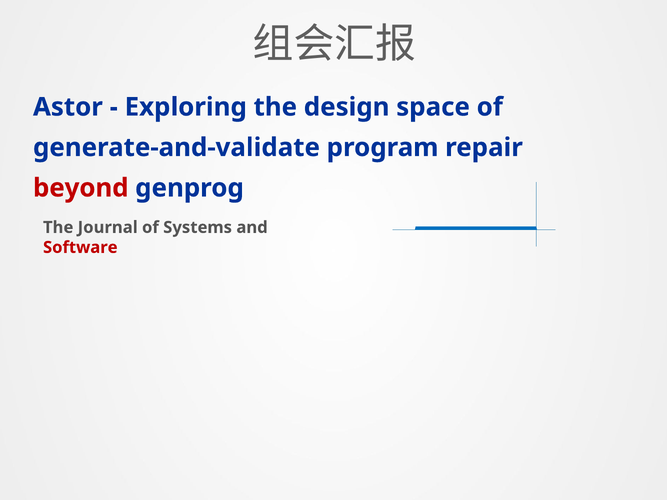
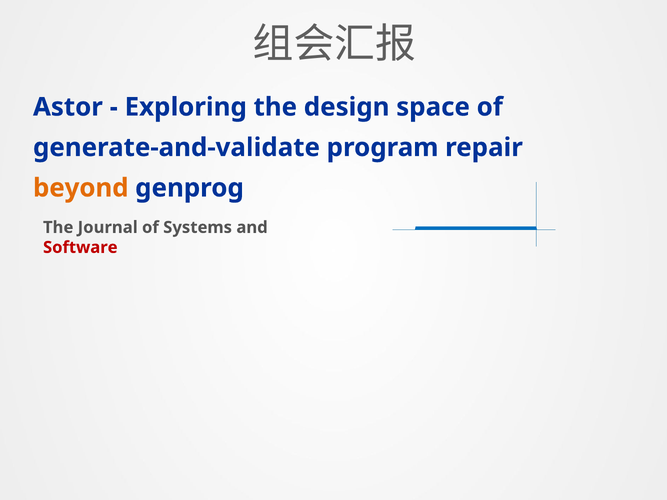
beyond colour: red -> orange (81, 188)
